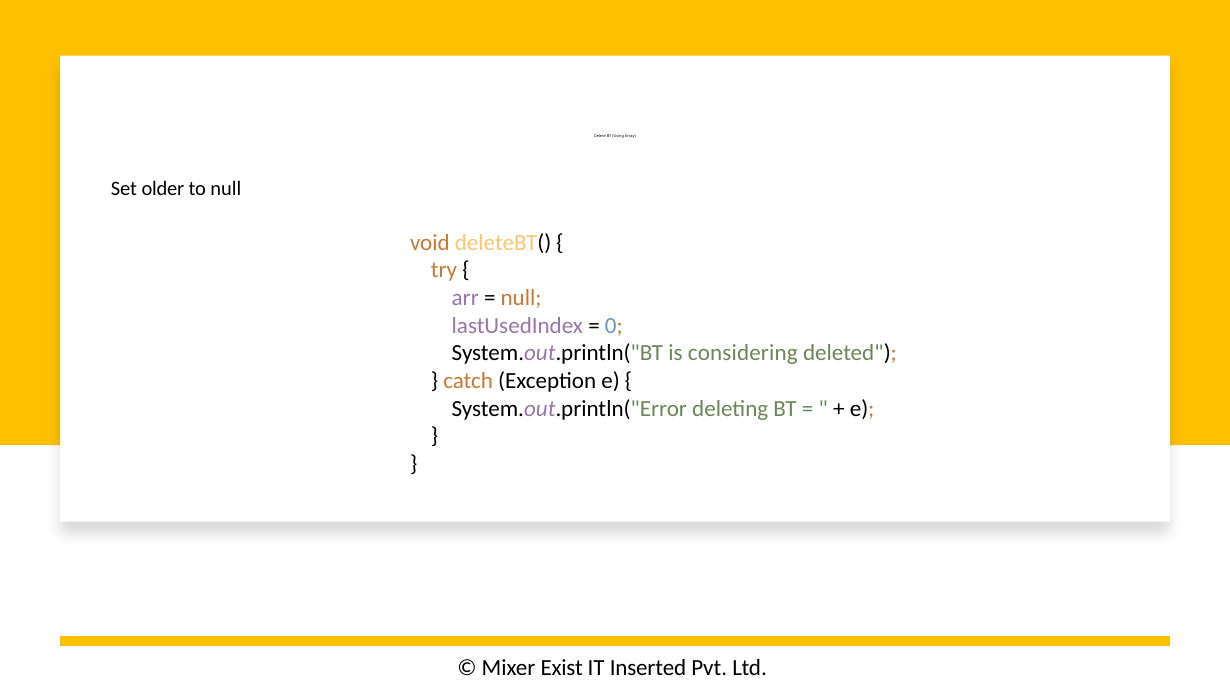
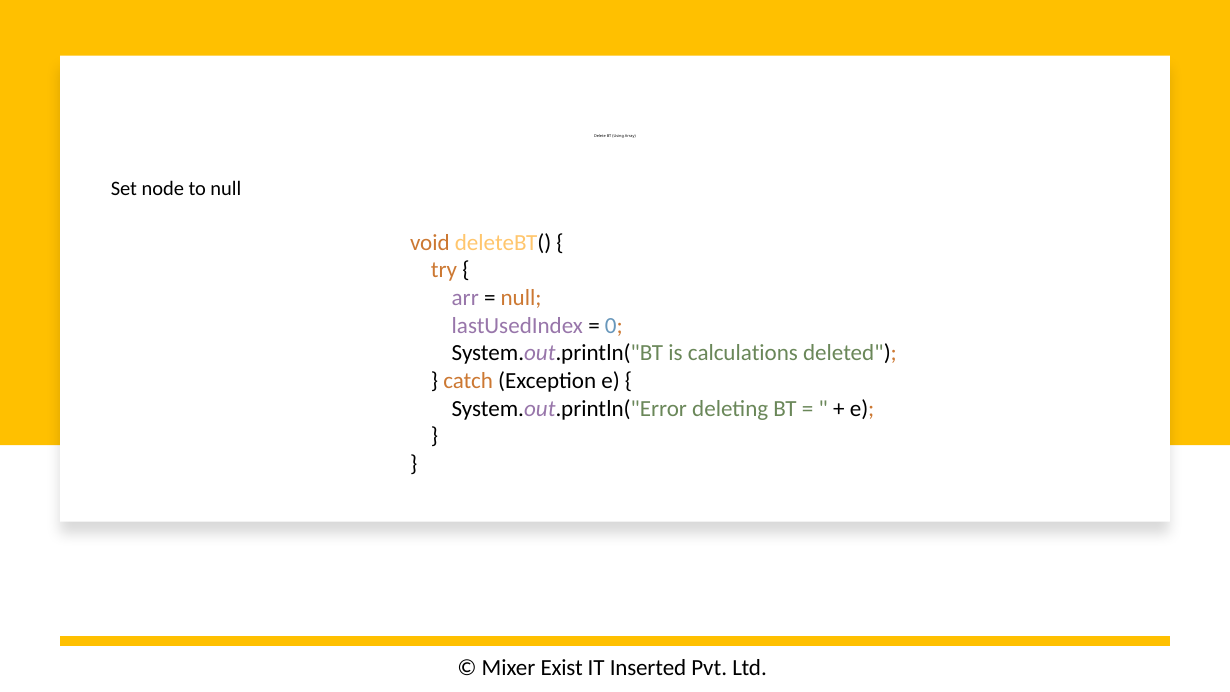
older: older -> node (163, 188)
considering: considering -> calculations (743, 353)
